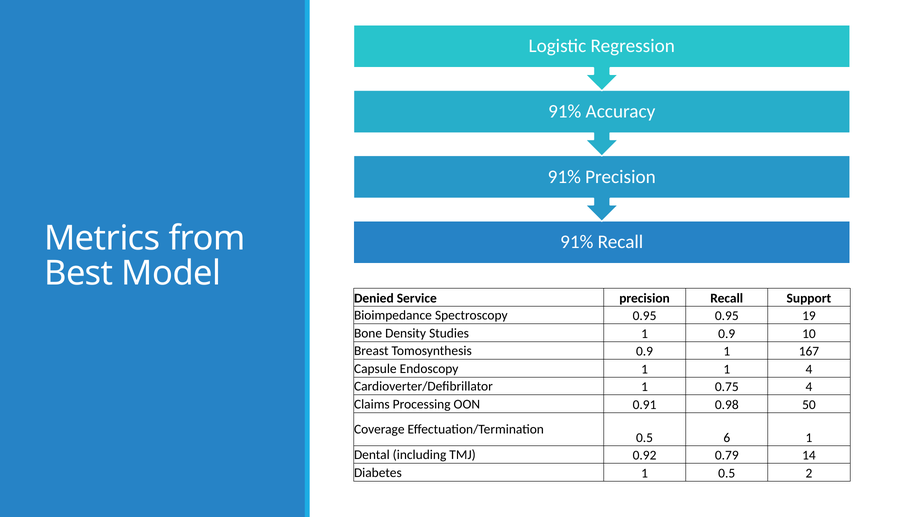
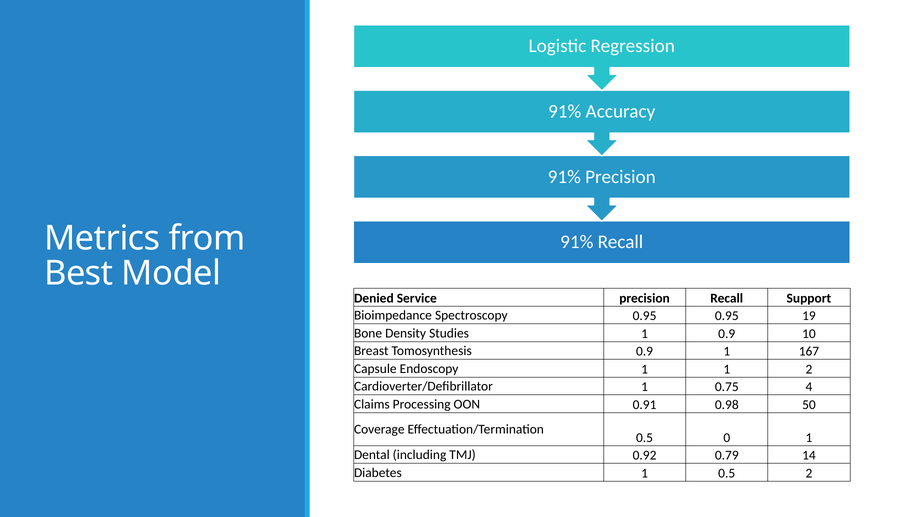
1 4: 4 -> 2 (809, 370)
6: 6 -> 0 (727, 438)
